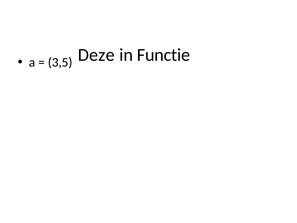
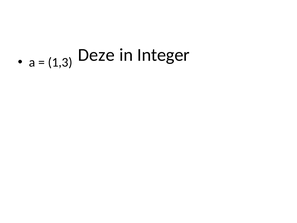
Functie: Functie -> Integer (163, 55)
3,5: 3,5 -> 1,3 (60, 62)
